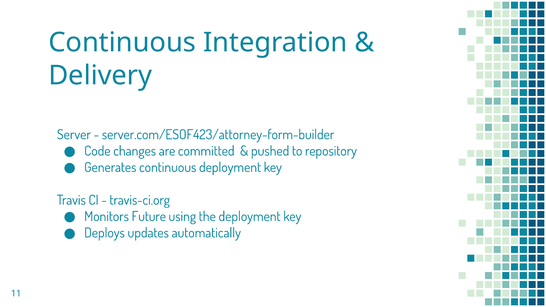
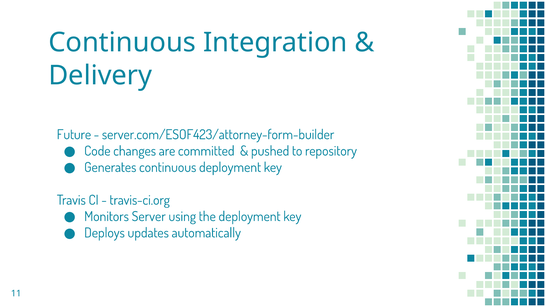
Server: Server -> Future (74, 135)
Future: Future -> Server (149, 217)
